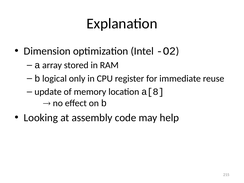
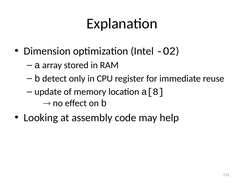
logical: logical -> detect (55, 78)
